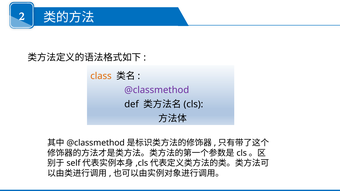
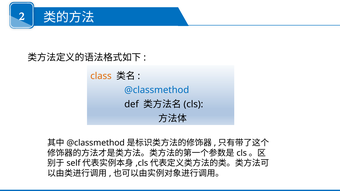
@classmethod colour: purple -> blue (157, 90)
